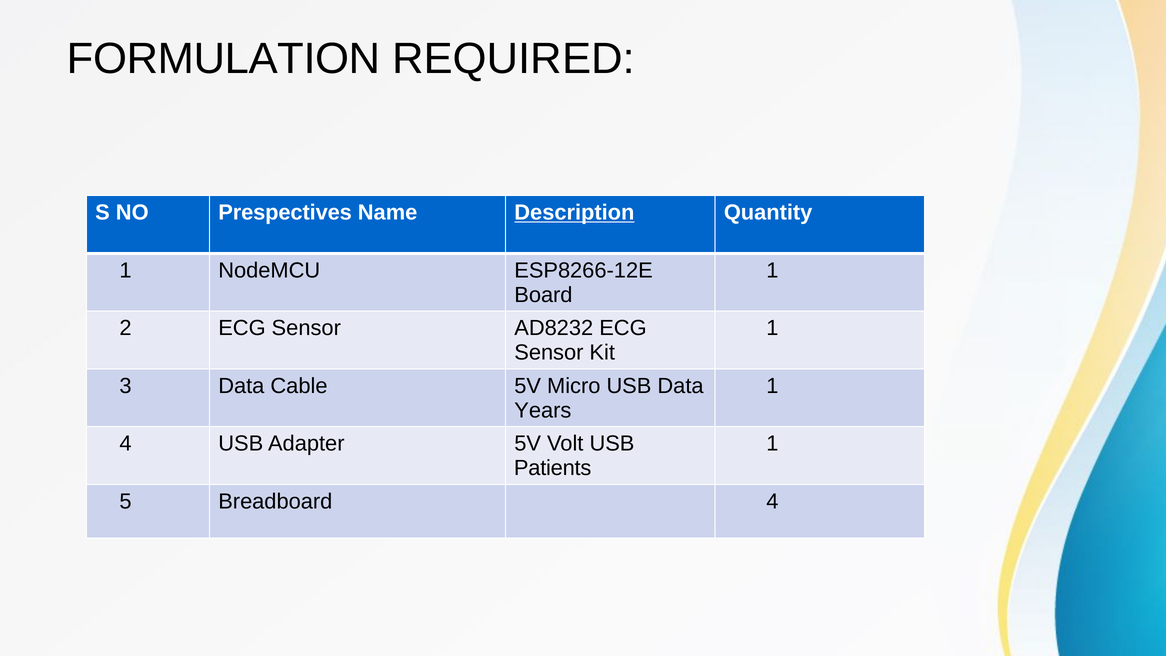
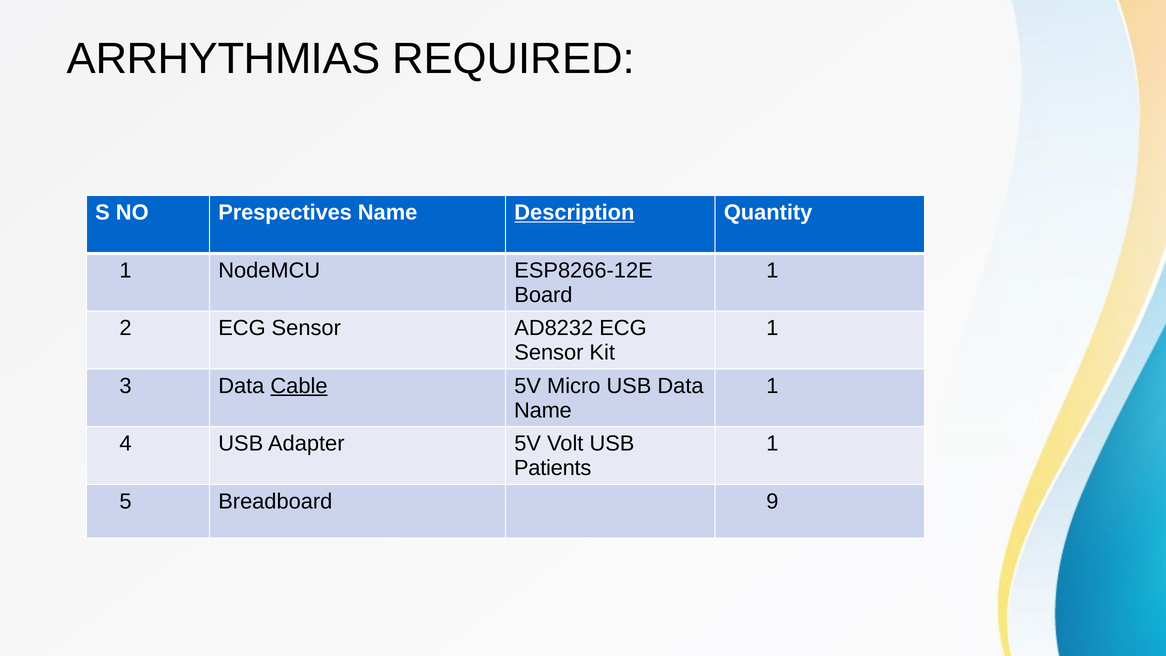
FORMULATION: FORMULATION -> ARRHYTHMIAS (224, 59)
Cable underline: none -> present (299, 386)
Years: Years -> Name (543, 410)
Breadboard 4: 4 -> 9 (772, 501)
